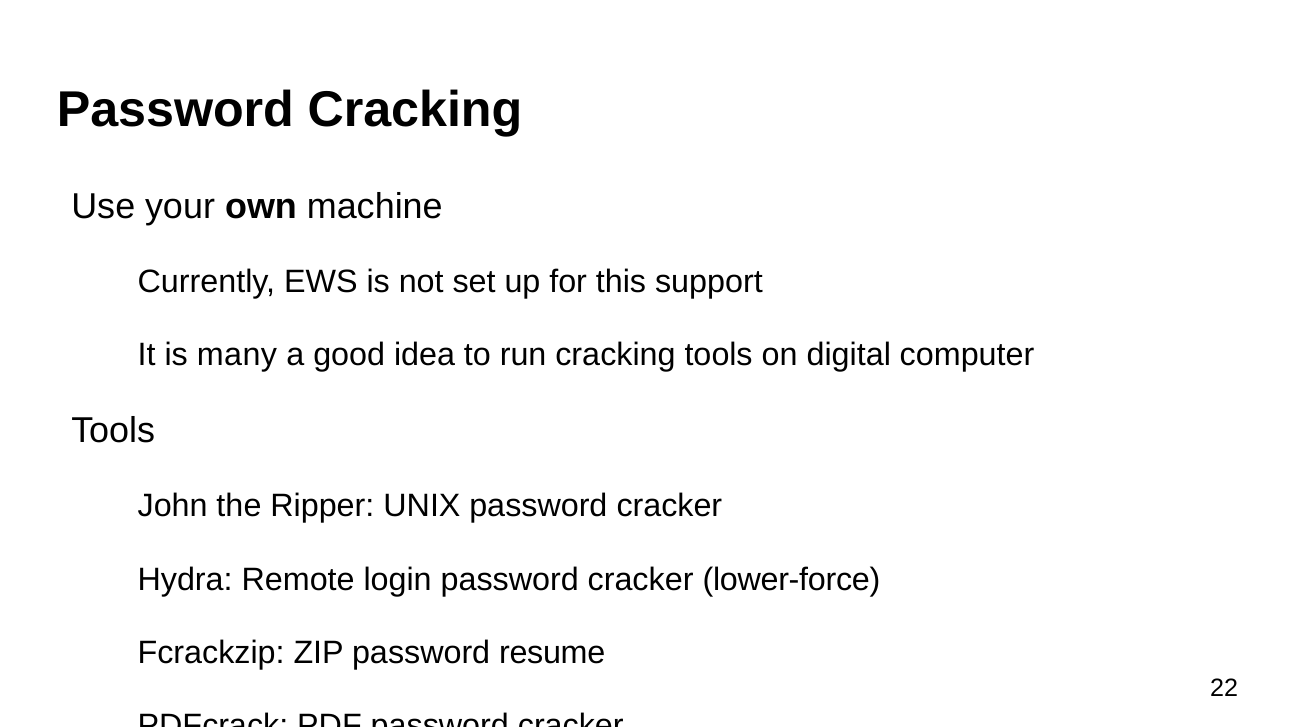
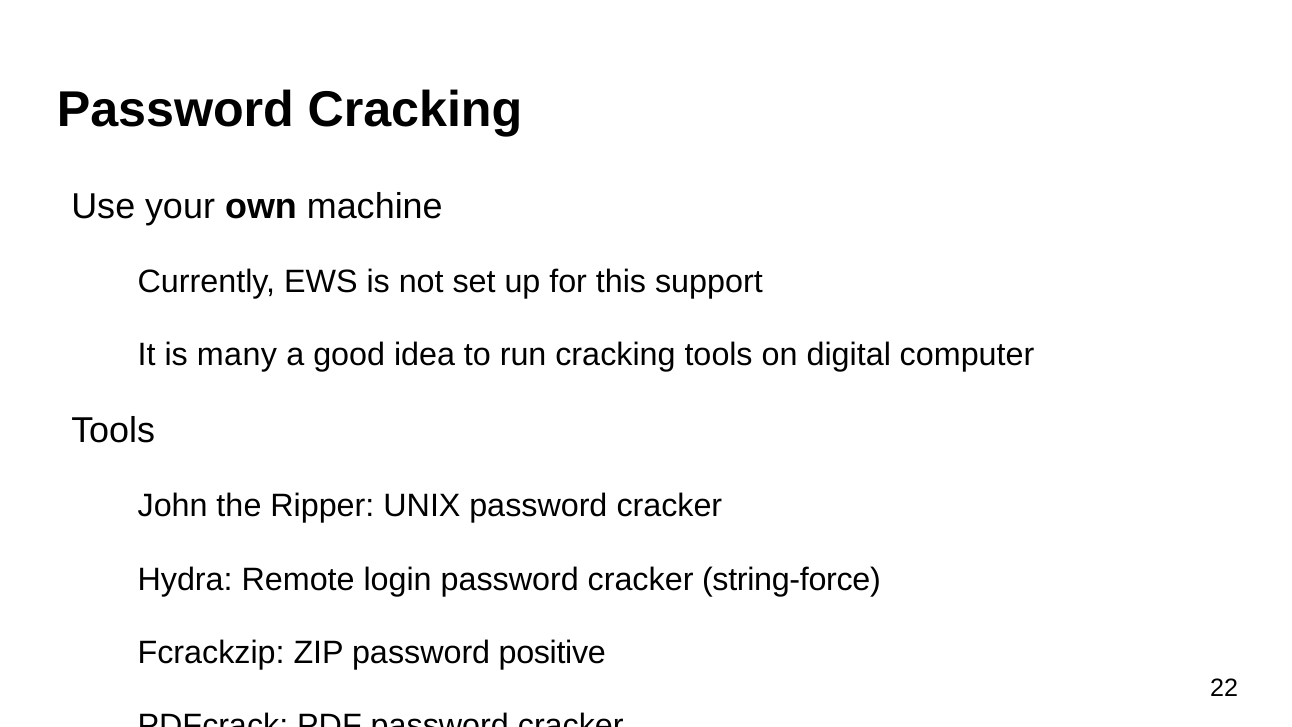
lower-force: lower-force -> string-force (791, 579)
resume: resume -> positive (552, 653)
